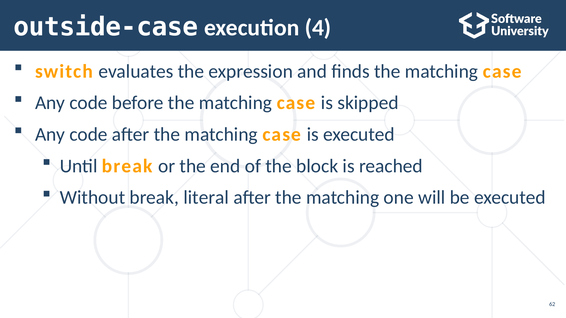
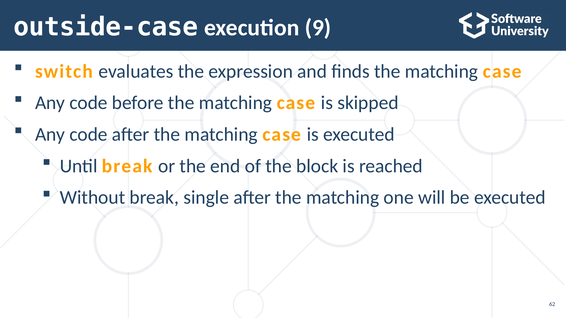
4: 4 -> 9 (318, 28)
literal: literal -> single (206, 198)
